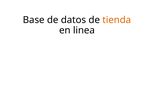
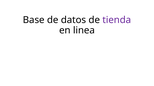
tienda colour: orange -> purple (117, 20)
